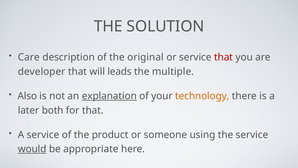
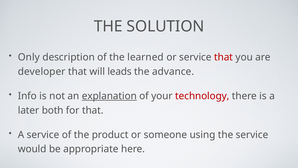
Care: Care -> Only (29, 57)
original: original -> learned (146, 57)
multiple: multiple -> advance (173, 71)
Also: Also -> Info (27, 96)
technology colour: orange -> red (202, 96)
would underline: present -> none (32, 149)
